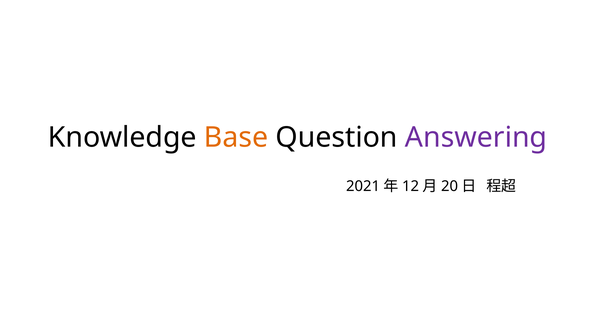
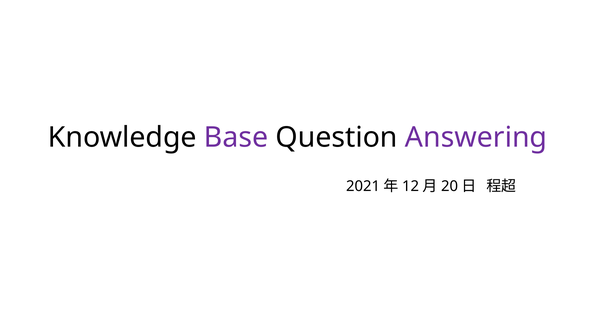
Base colour: orange -> purple (236, 137)
